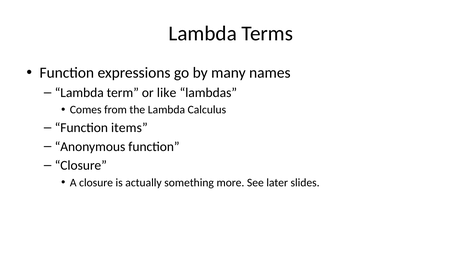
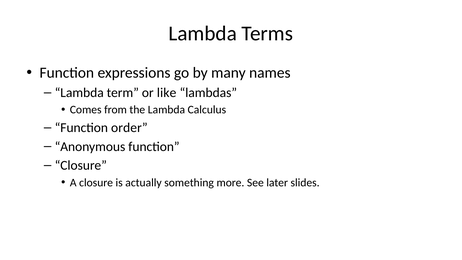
items: items -> order (129, 128)
